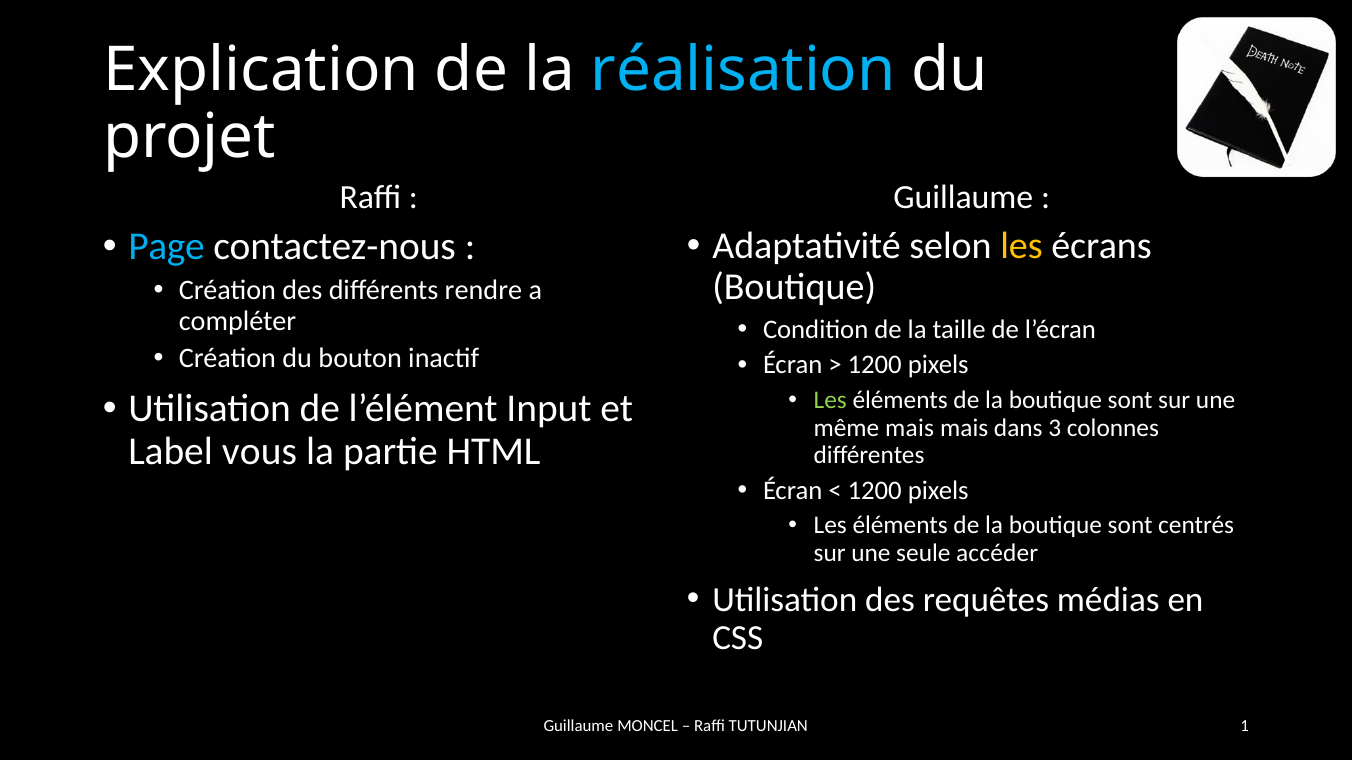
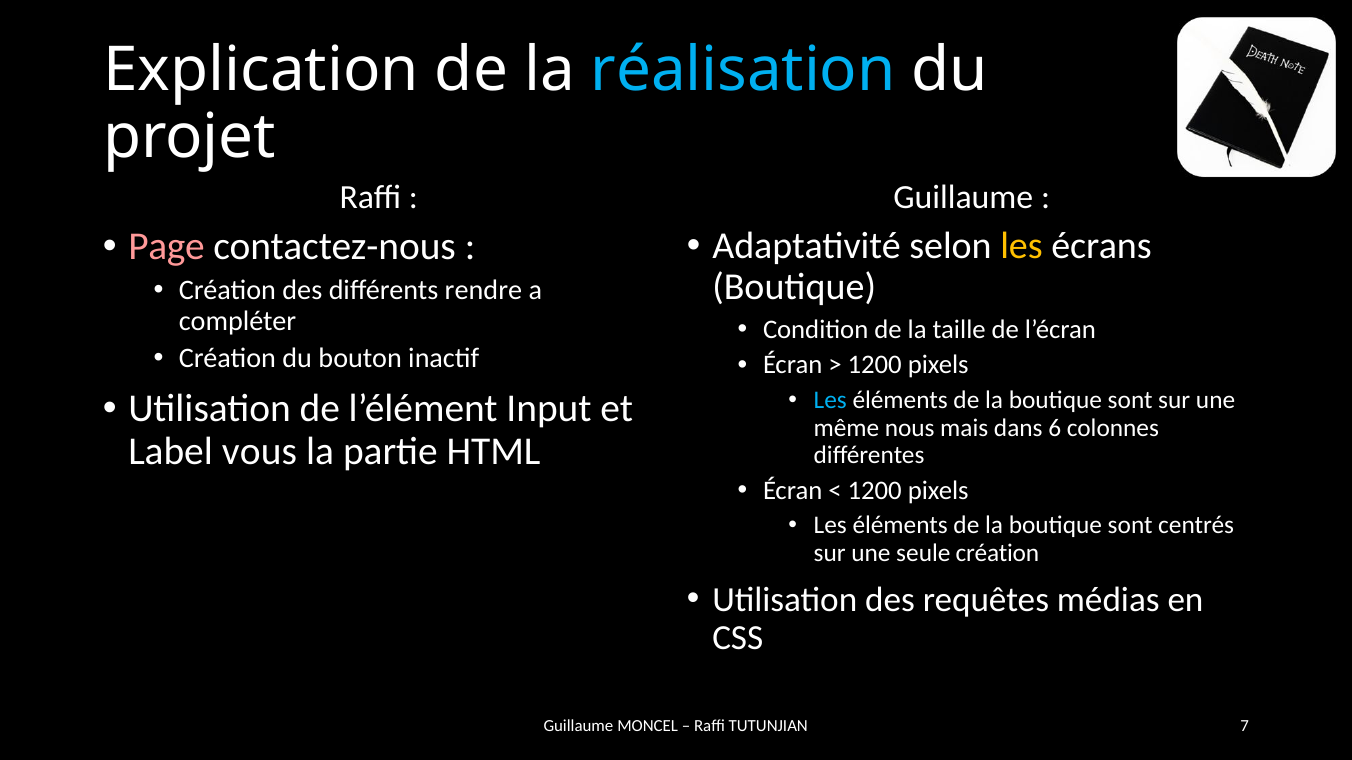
Page colour: light blue -> pink (166, 247)
Les colour: light green -> light blue (830, 401)
même mais: mais -> nous (910, 428)
3: 3 -> 6 (1055, 428)
seule accéder: accéder -> création (997, 553)
1: 1 -> 7 (1245, 726)
